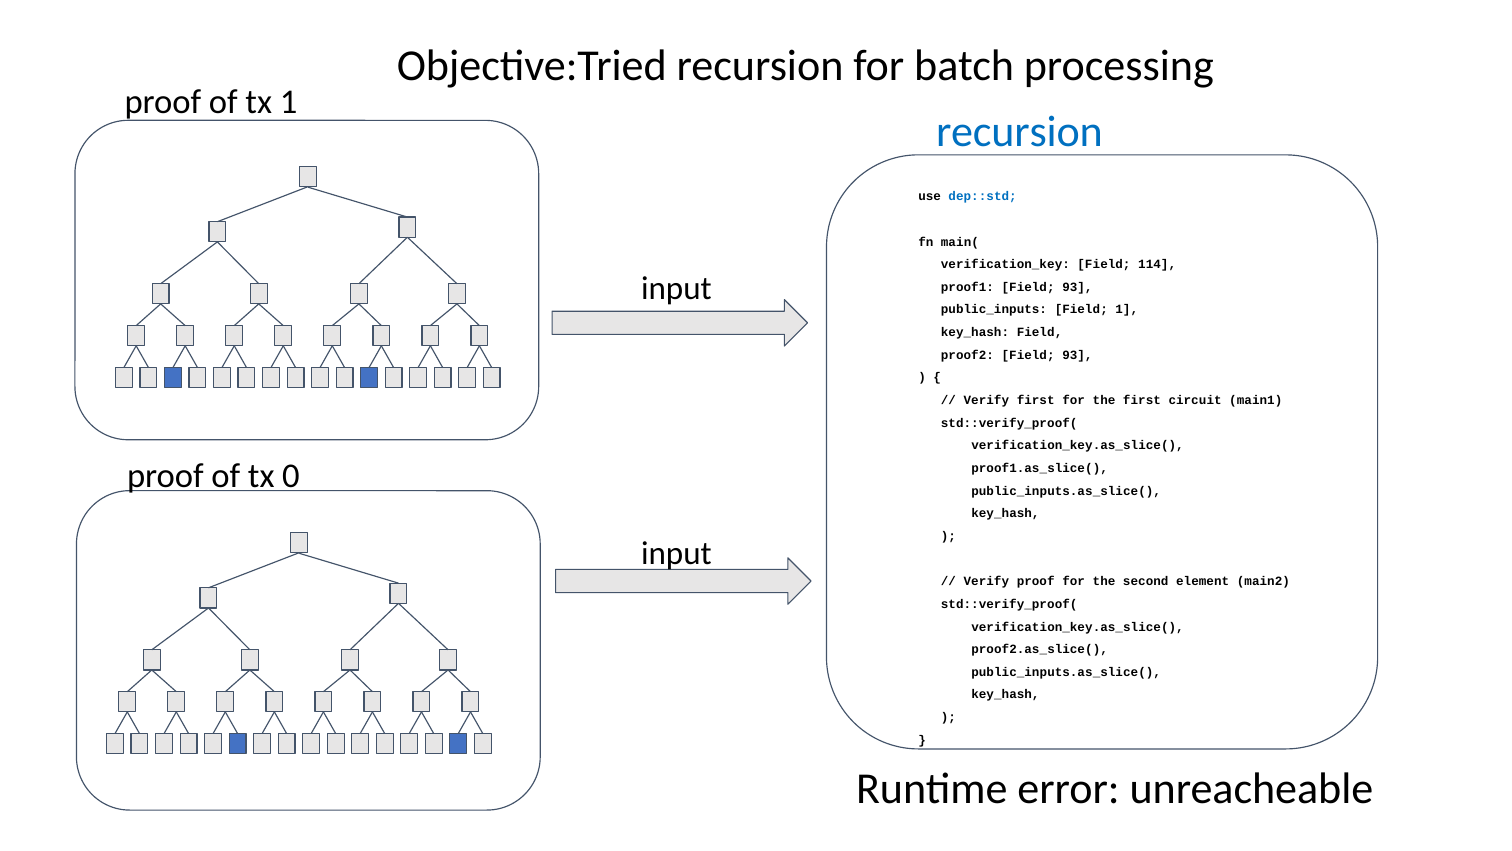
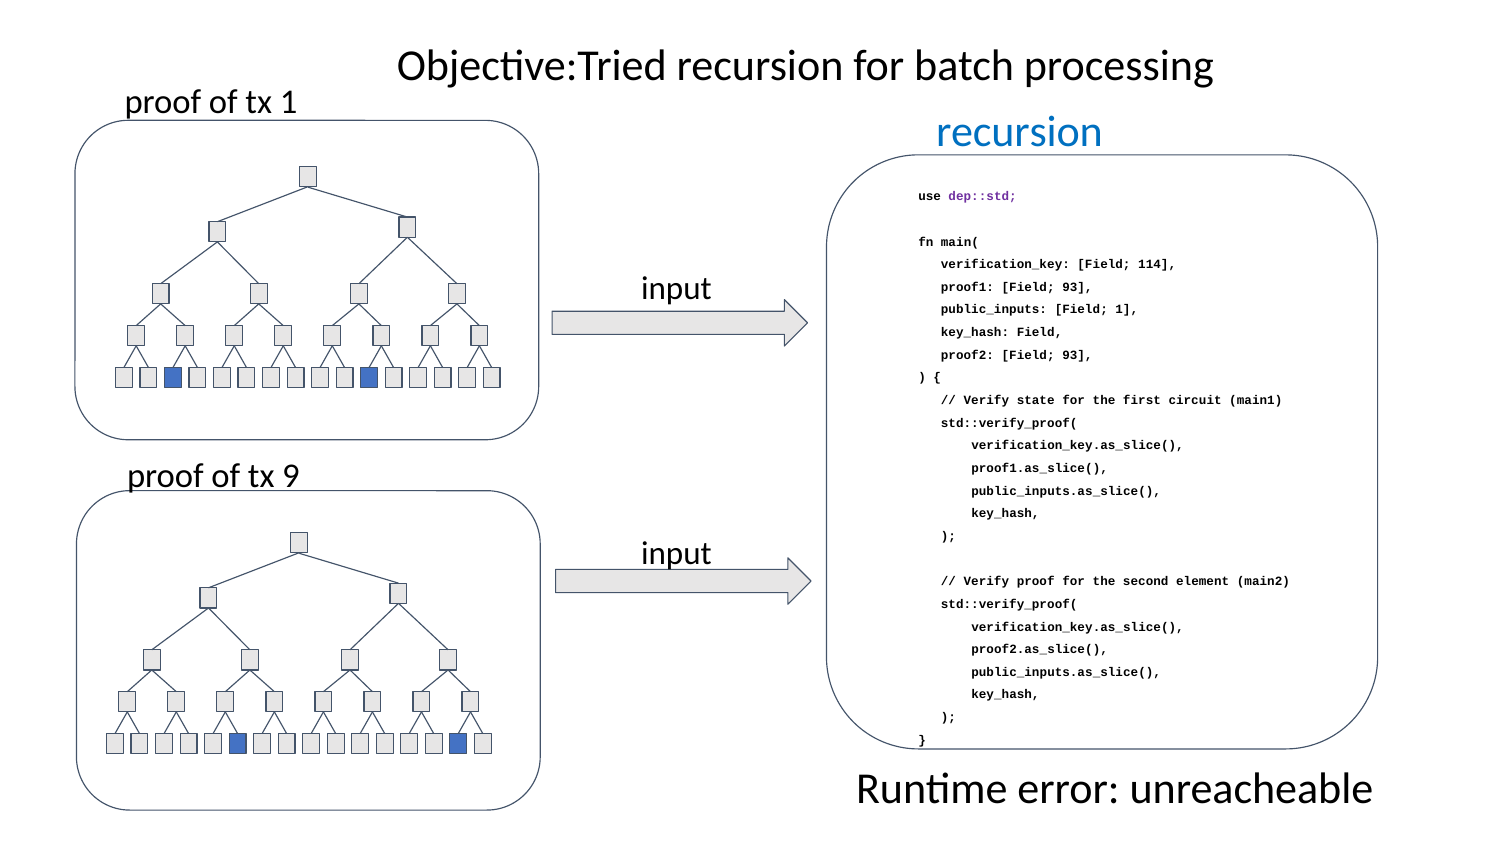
dep::std colour: blue -> purple (983, 196)
Verify first: first -> state (1036, 400)
0: 0 -> 9 (291, 476)
